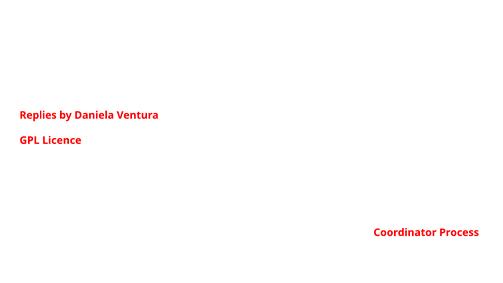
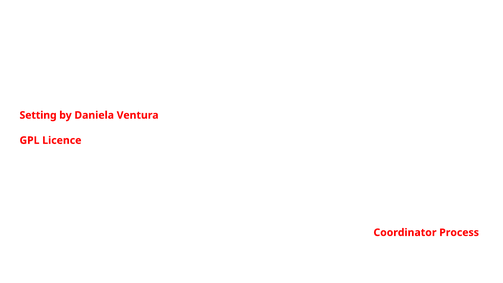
Replies: Replies -> Setting (38, 115)
